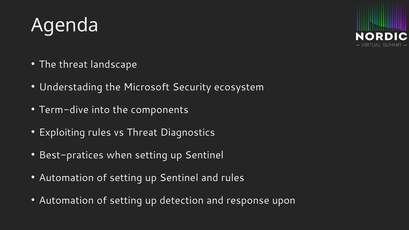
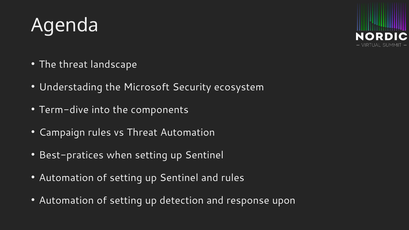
Exploiting: Exploiting -> Campaign (62, 132)
Threat Diagnostics: Diagnostics -> Automation (188, 132)
